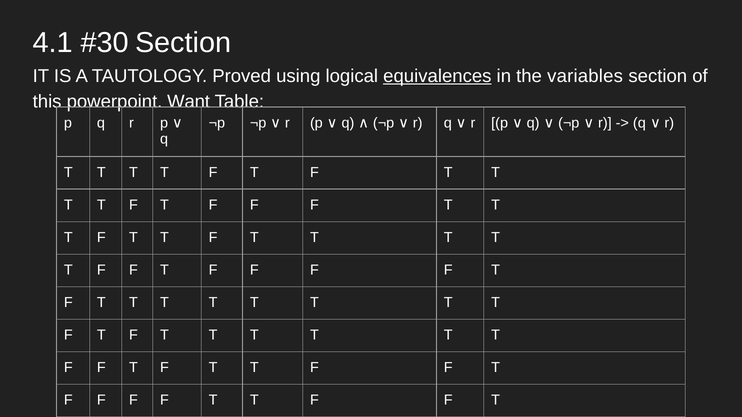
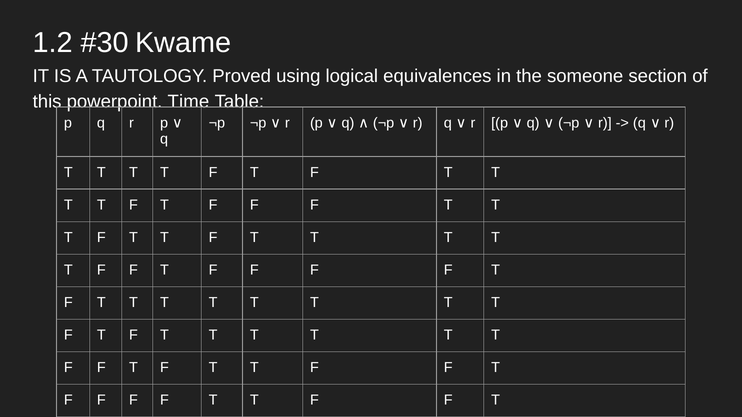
4.1: 4.1 -> 1.2 (53, 43)
Section: Section -> Kwame (183, 43)
equivalences underline: present -> none (437, 76)
variables: variables -> someone (585, 76)
Want: Want -> Time (188, 102)
